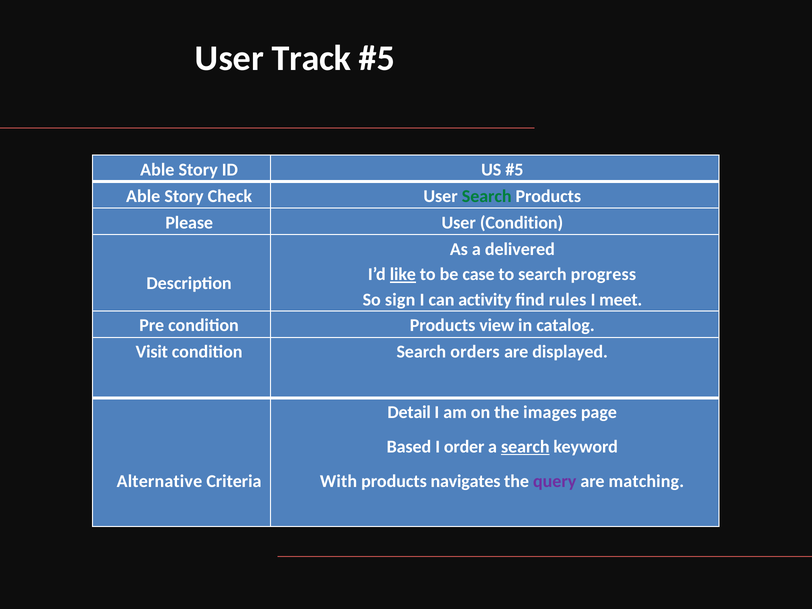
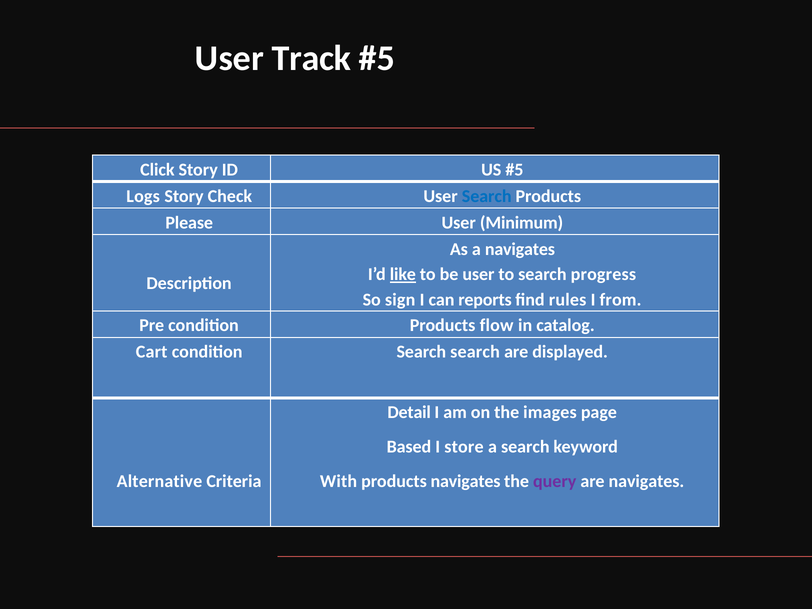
Able: Able -> Click (157, 170)
Able: Able -> Logs (143, 196)
Search colour: green -> blue (487, 196)
User Condition: Condition -> Minimum (522, 223)
a delivered: delivered -> navigates (520, 249)
be case: case -> user (478, 275)
activity: activity -> reports (485, 300)
meet: meet -> from (621, 300)
view: view -> flow (497, 325)
Visit: Visit -> Cart (152, 352)
Search orders: orders -> search (475, 352)
order: order -> store (464, 447)
search underline: present -> none (525, 447)
are matching: matching -> navigates (646, 481)
